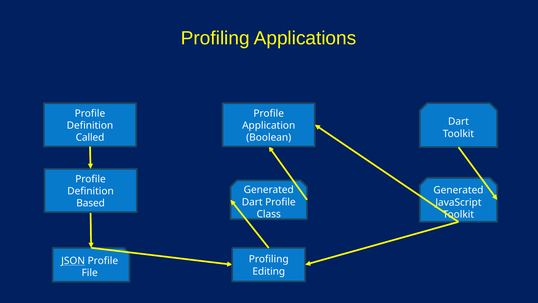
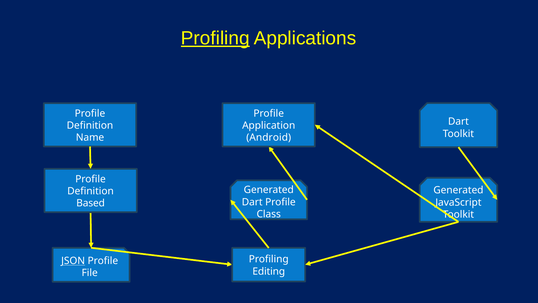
Profiling underline: none -> present (215, 38)
Called: Called -> Name (90, 137)
Boolean: Boolean -> Android (269, 137)
